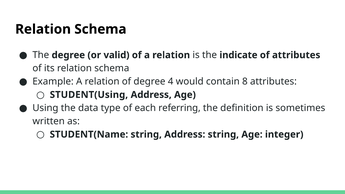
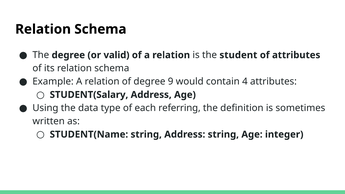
indicate: indicate -> student (238, 55)
4: 4 -> 9 (171, 82)
8: 8 -> 4 (245, 82)
STUDENT(Using: STUDENT(Using -> STUDENT(Salary (89, 95)
